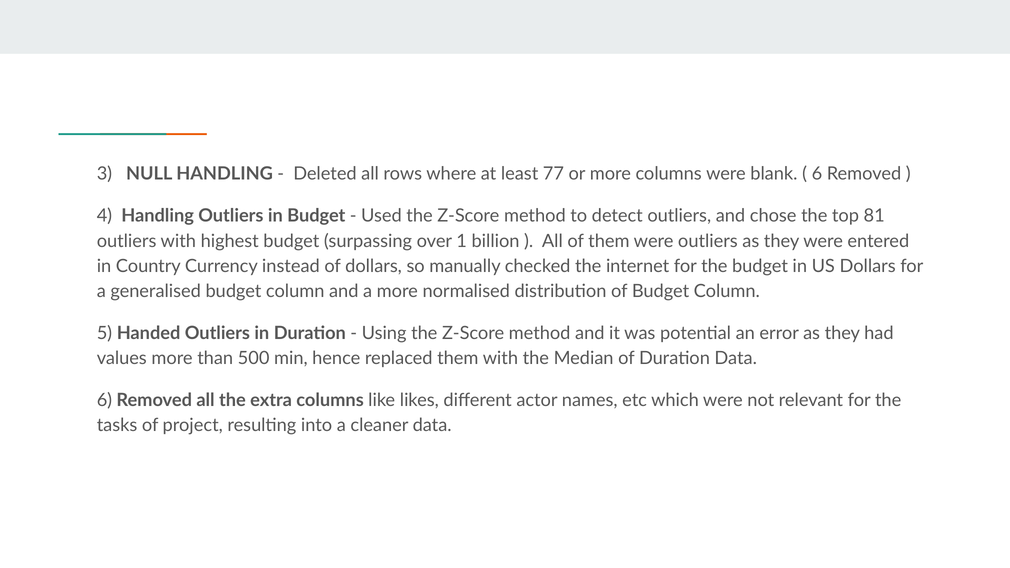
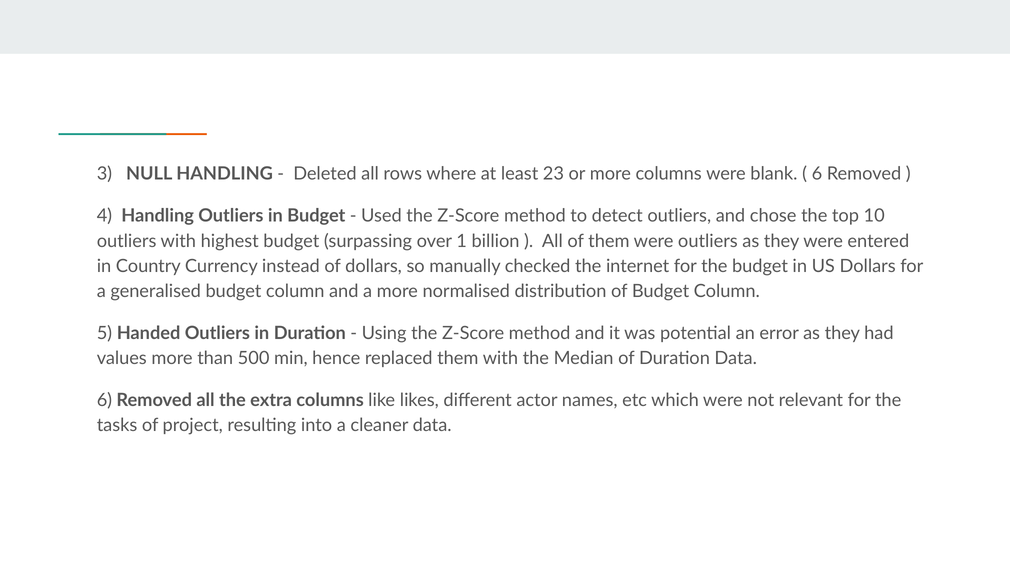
77: 77 -> 23 (553, 174)
81: 81 -> 10 (874, 216)
